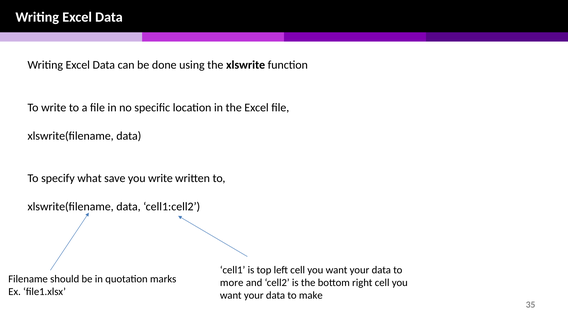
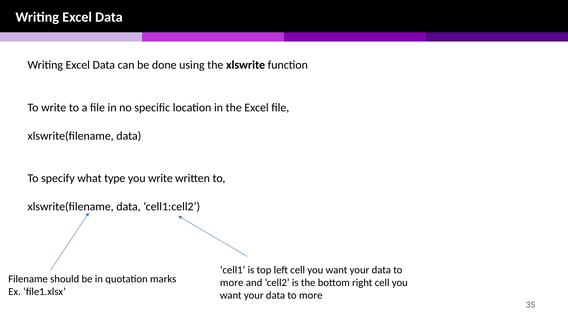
save: save -> type (115, 179)
make: make -> more (311, 296)
